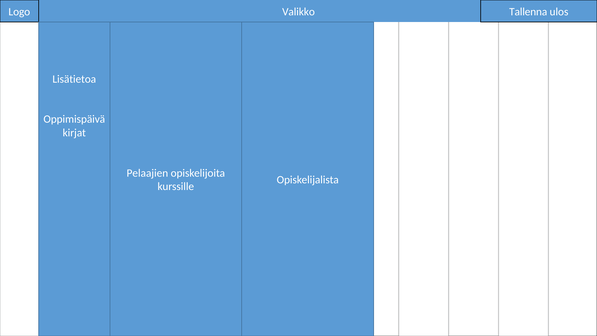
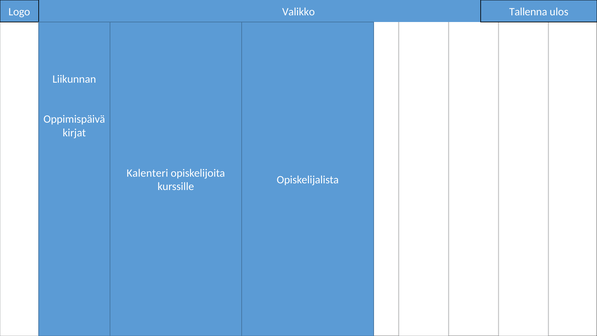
Lisätietoa: Lisätietoa -> Liikunnan (74, 79)
Pelaajien: Pelaajien -> Kalenteri (147, 173)
